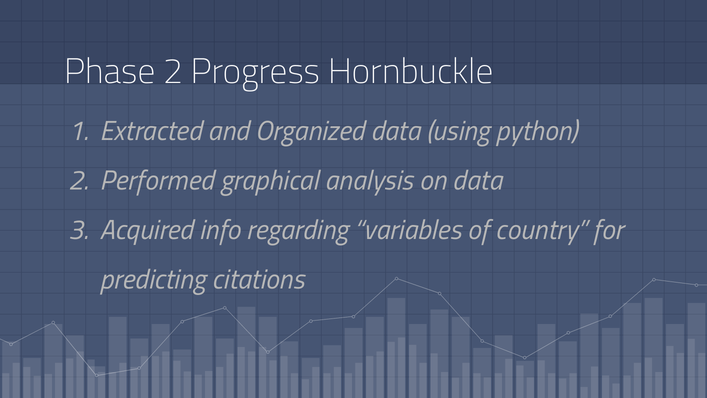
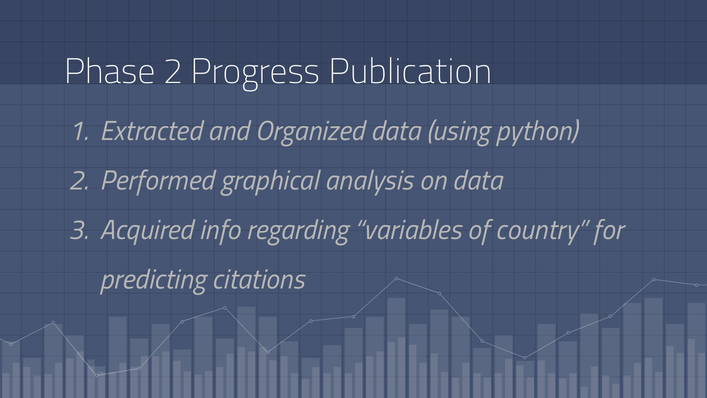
Hornbuckle: Hornbuckle -> Publication (411, 72)
